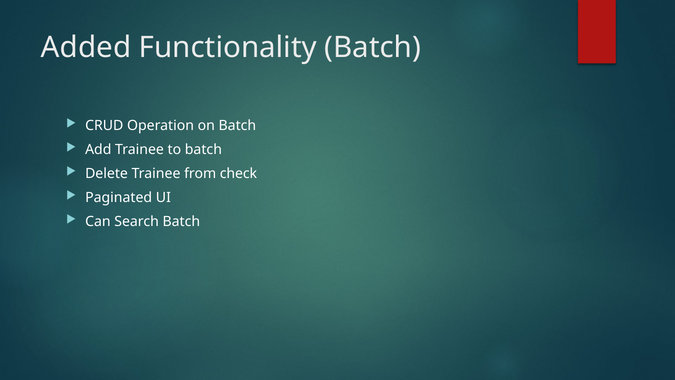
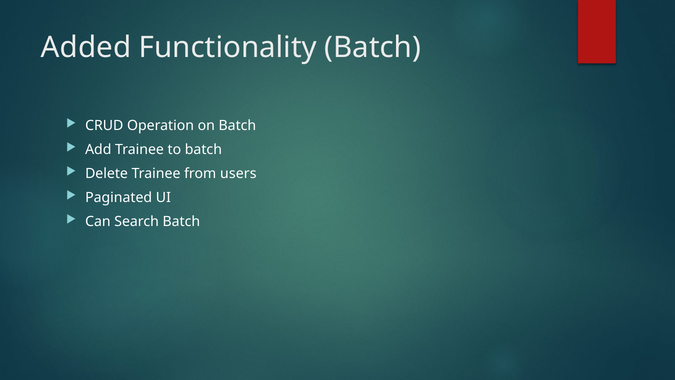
check: check -> users (238, 174)
